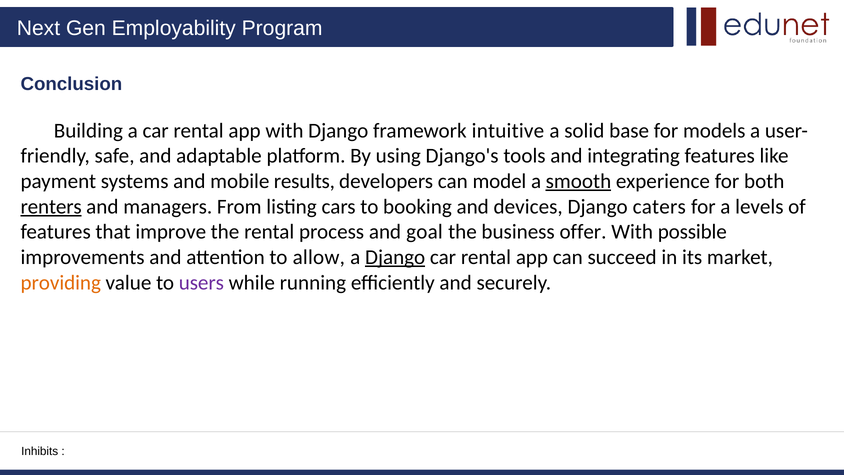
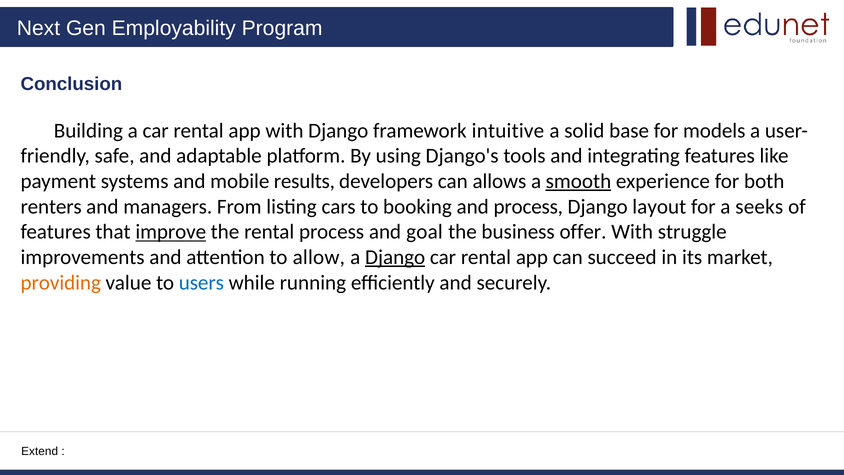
model: model -> allows (499, 181)
renters underline: present -> none (51, 206)
and devices: devices -> process (528, 206)
caters: caters -> layout (659, 206)
levels: levels -> seeks (759, 206)
improve underline: none -> present (171, 232)
possible: possible -> struggle (692, 232)
users colour: purple -> blue (201, 282)
Inhibits: Inhibits -> Extend (40, 451)
